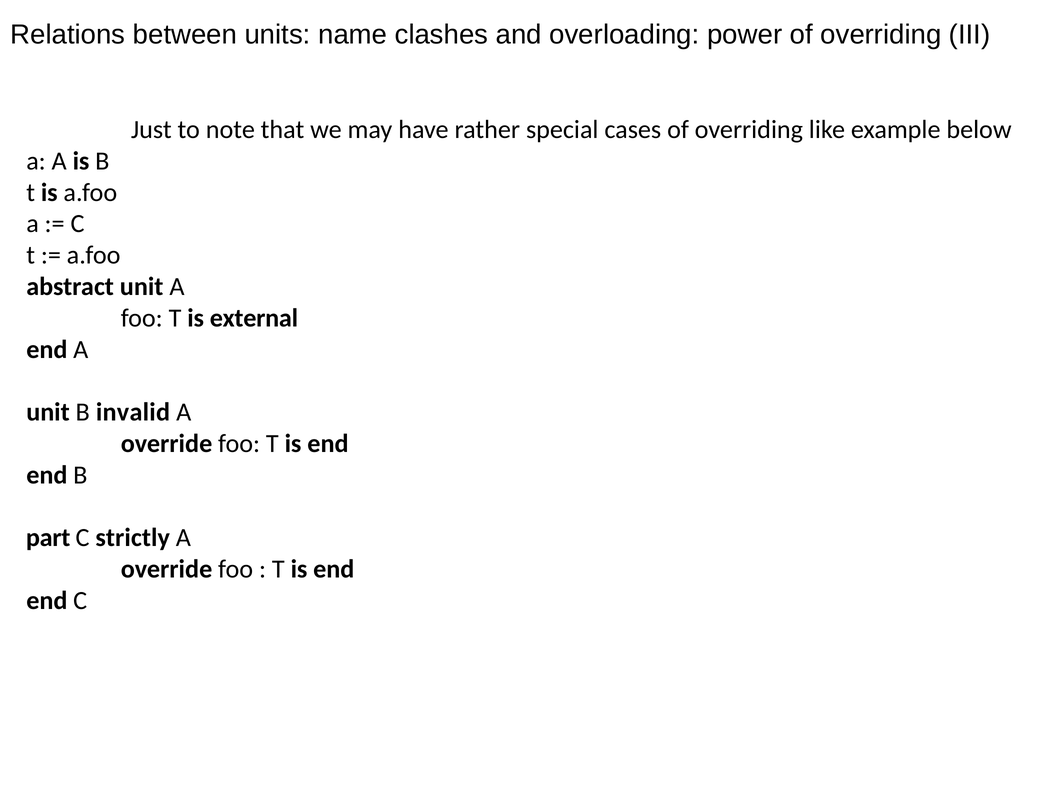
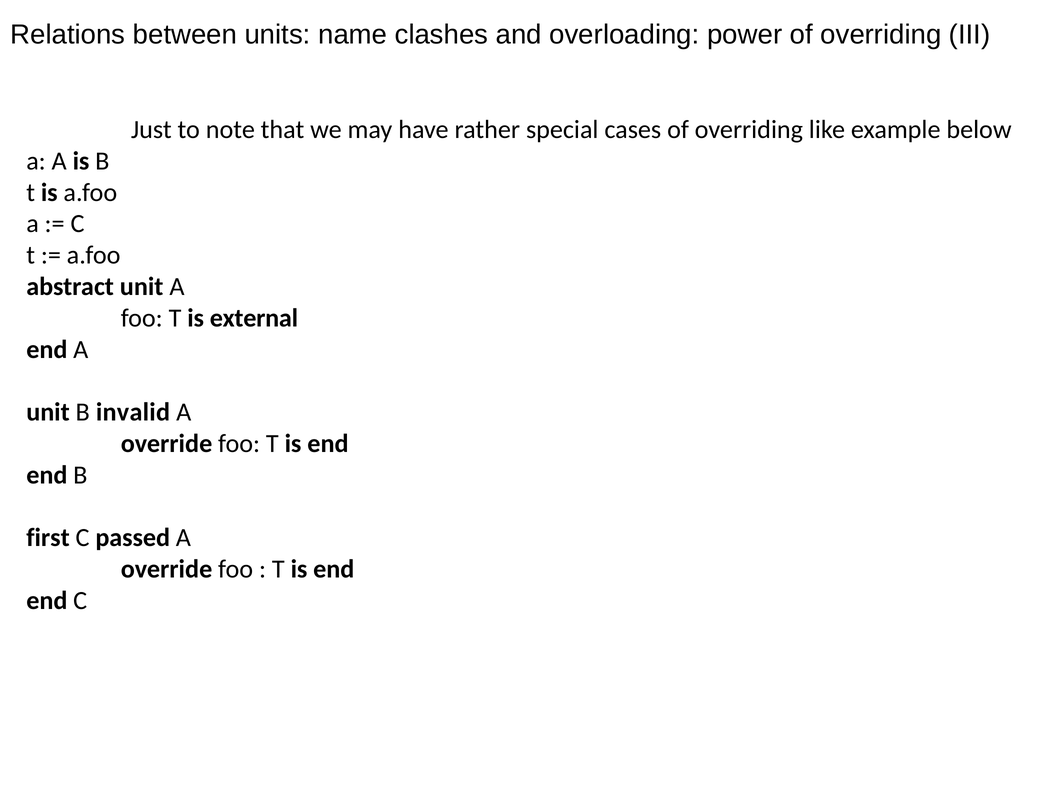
part: part -> first (48, 538)
strictly: strictly -> passed (133, 538)
